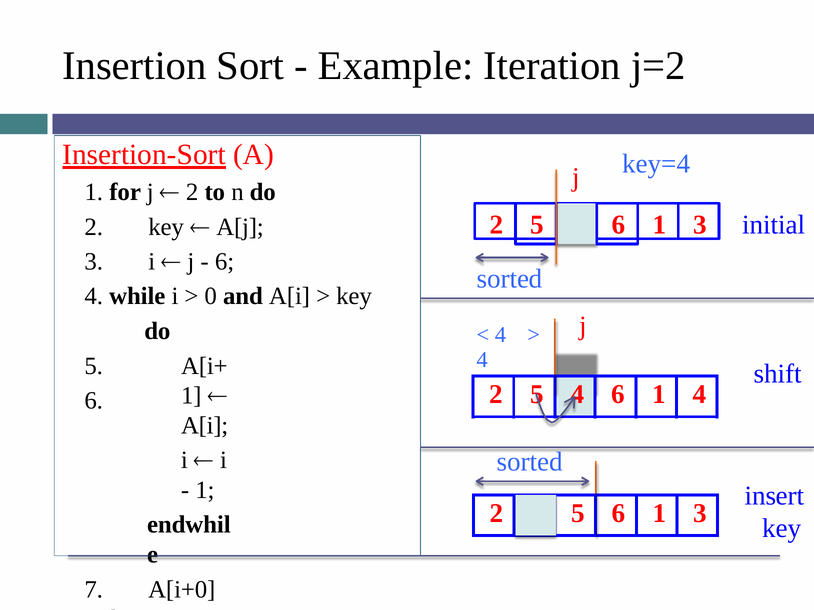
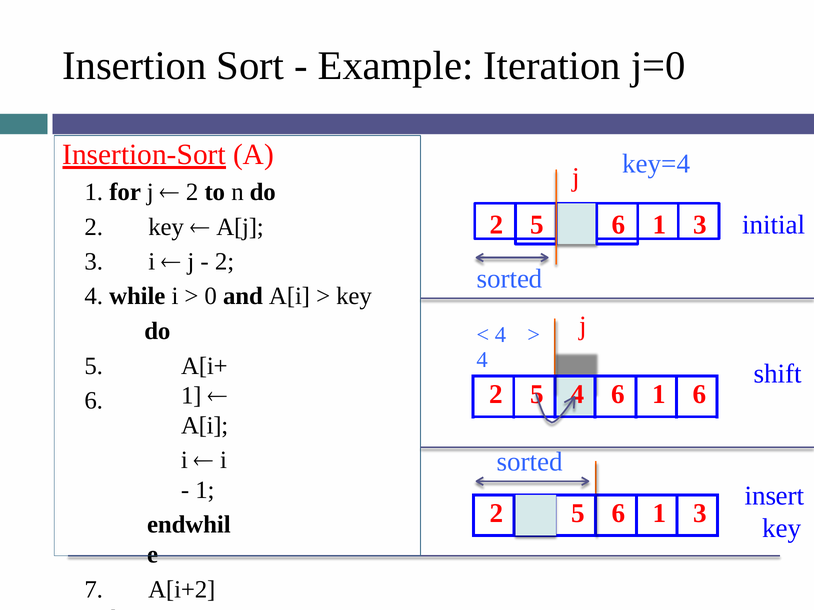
j=2: j=2 -> j=0 (658, 66)
6: 6 -> 2 (225, 262)
1 4: 4 -> 6 (700, 395)
A[i+0: A[i+0 -> A[i+2 (182, 590)
